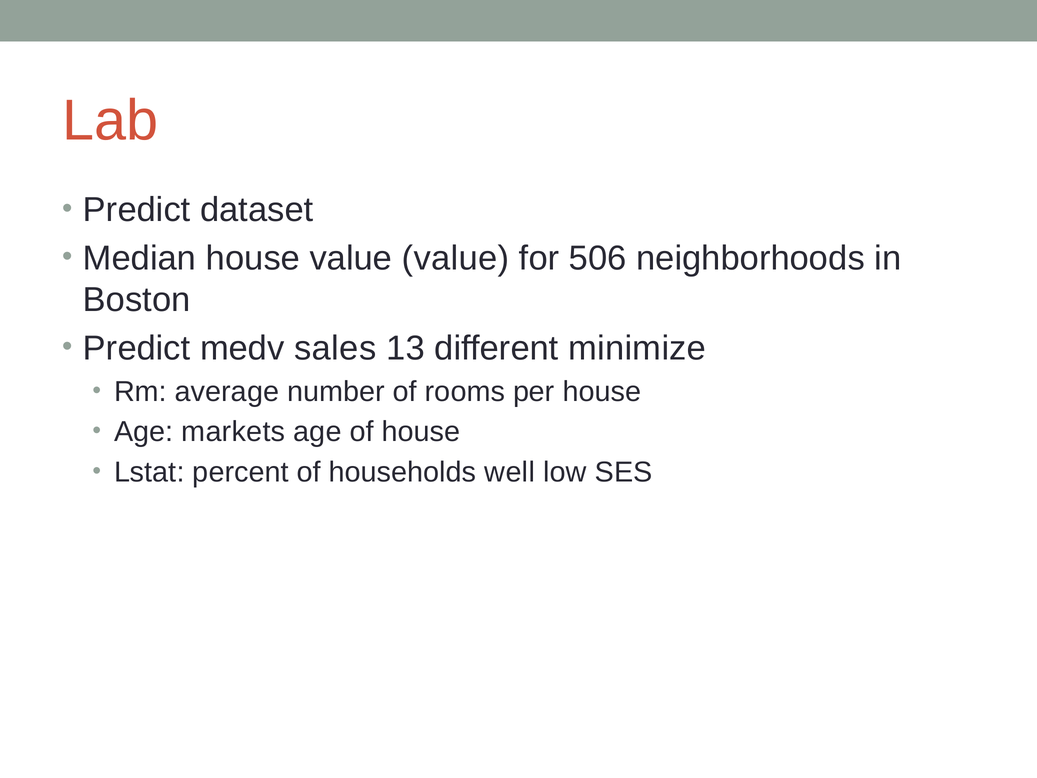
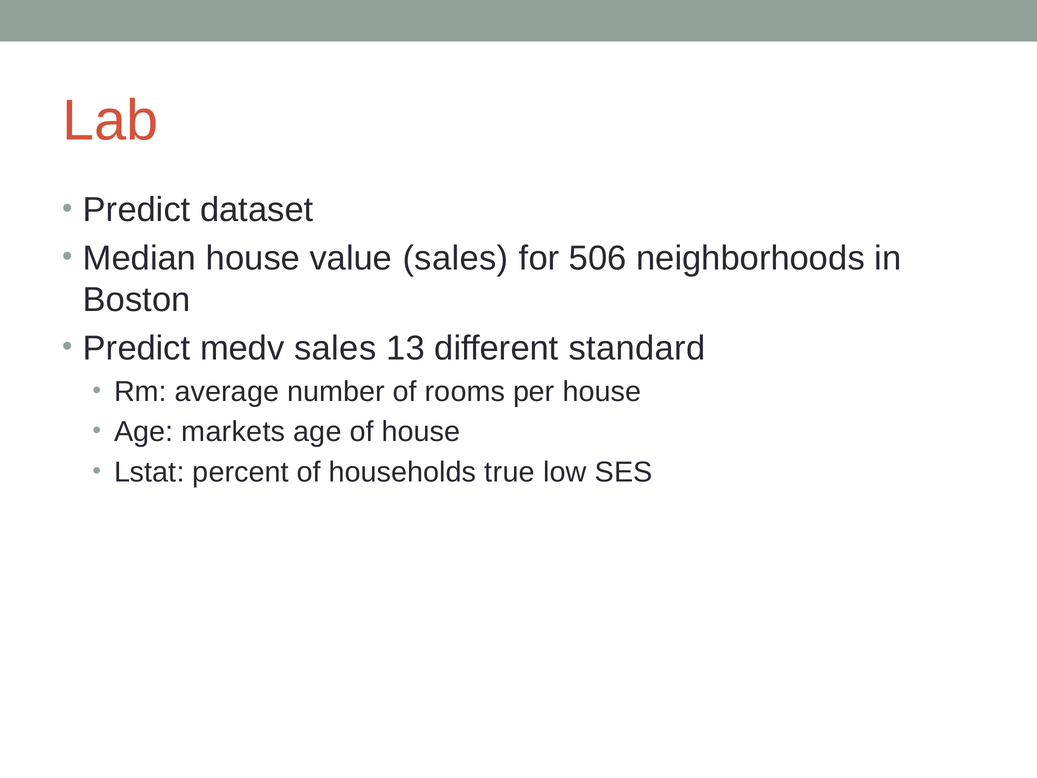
value value: value -> sales (455, 258)
minimize: minimize -> standard (637, 348)
well: well -> true (510, 472)
